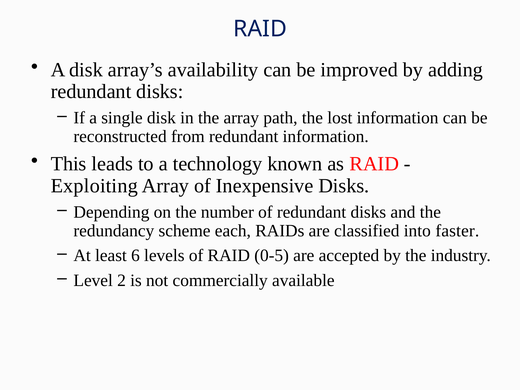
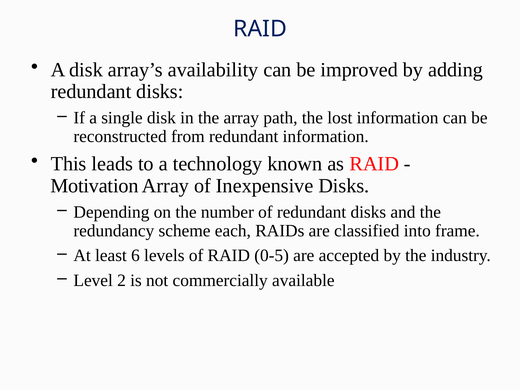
Exploiting: Exploiting -> Motivation (94, 186)
faster: faster -> frame (457, 231)
